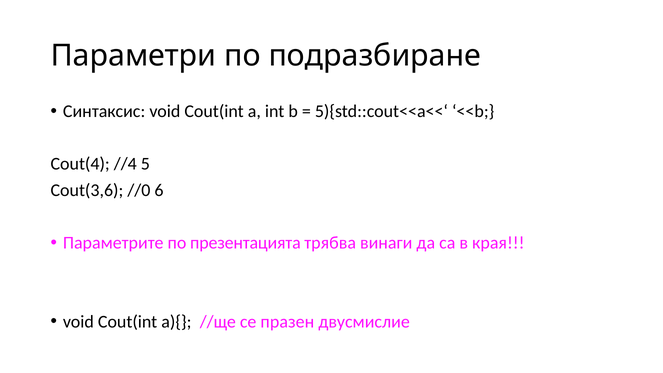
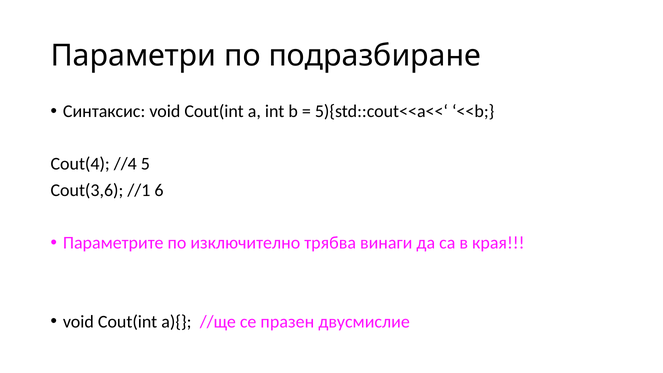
//0: //0 -> //1 (139, 190)
презентацията: презентацията -> изключително (245, 243)
